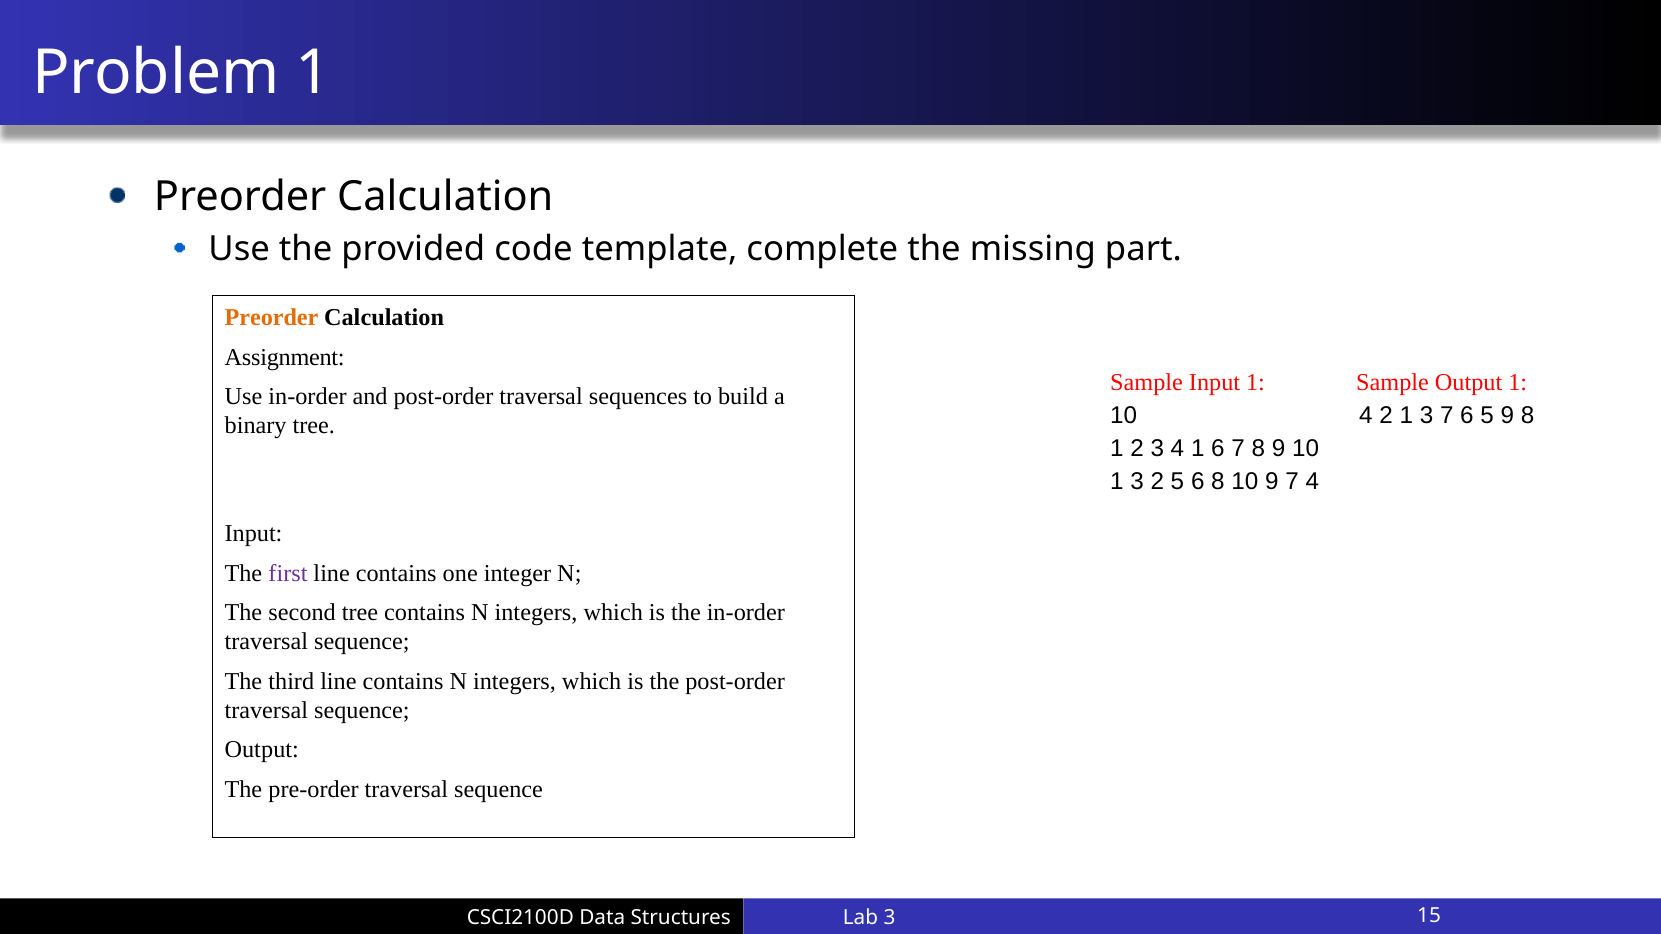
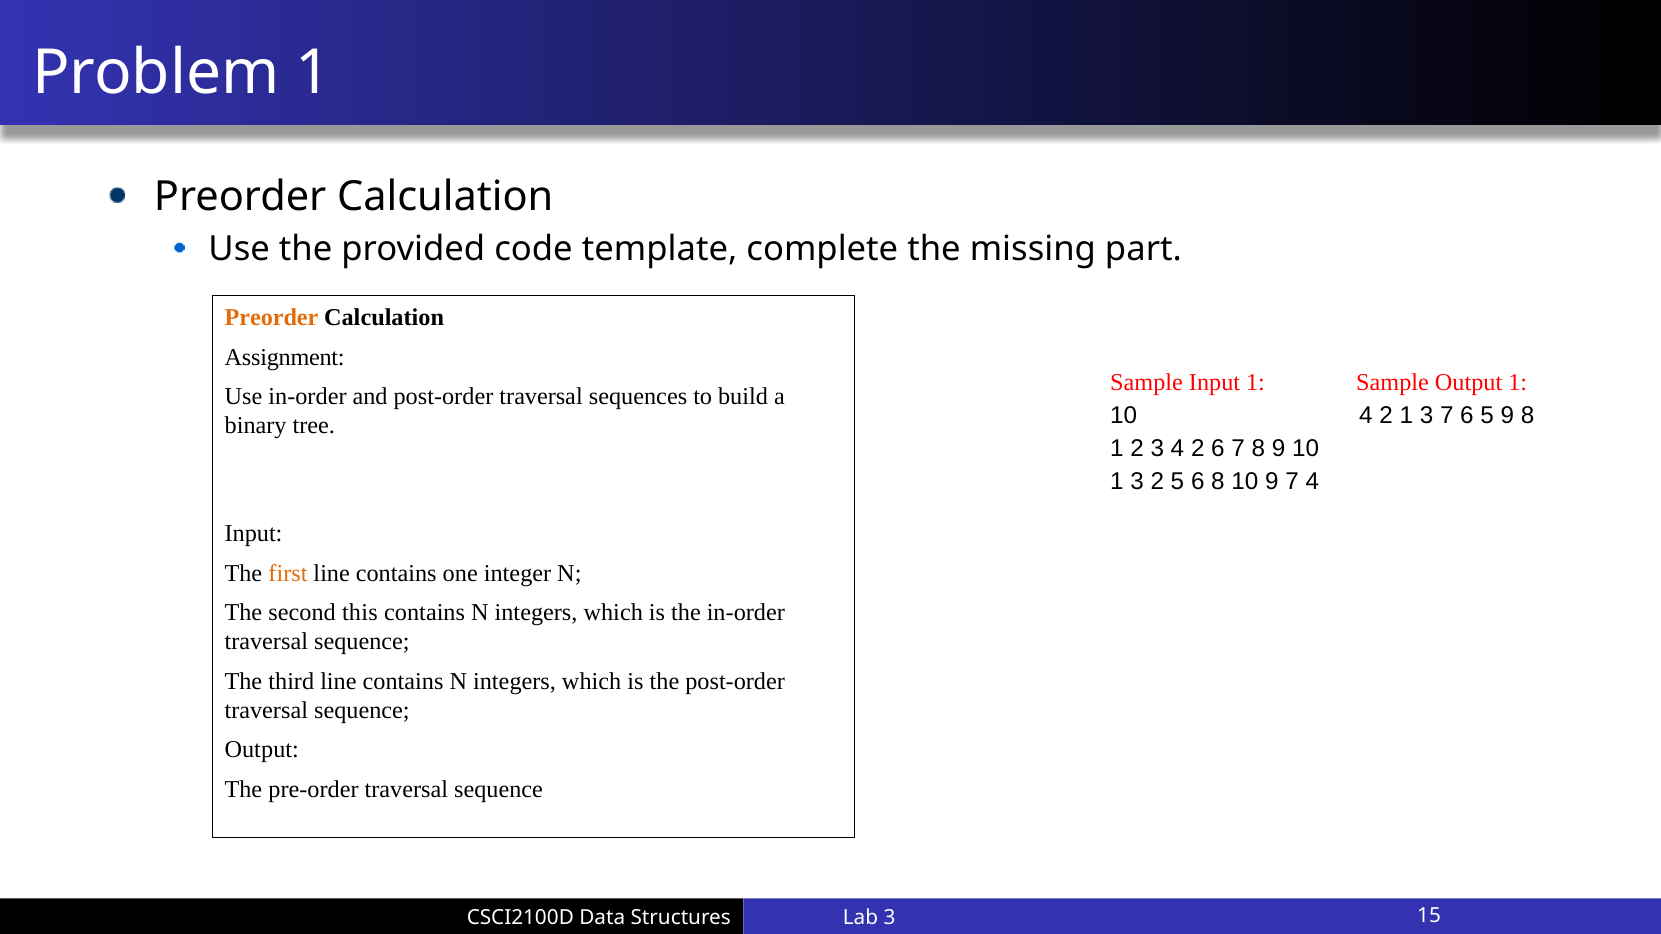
3 4 1: 1 -> 2 (1198, 448)
first colour: purple -> orange (288, 573)
second tree: tree -> this (360, 613)
